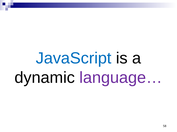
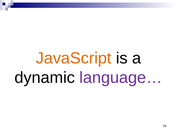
JavaScript colour: blue -> orange (74, 59)
